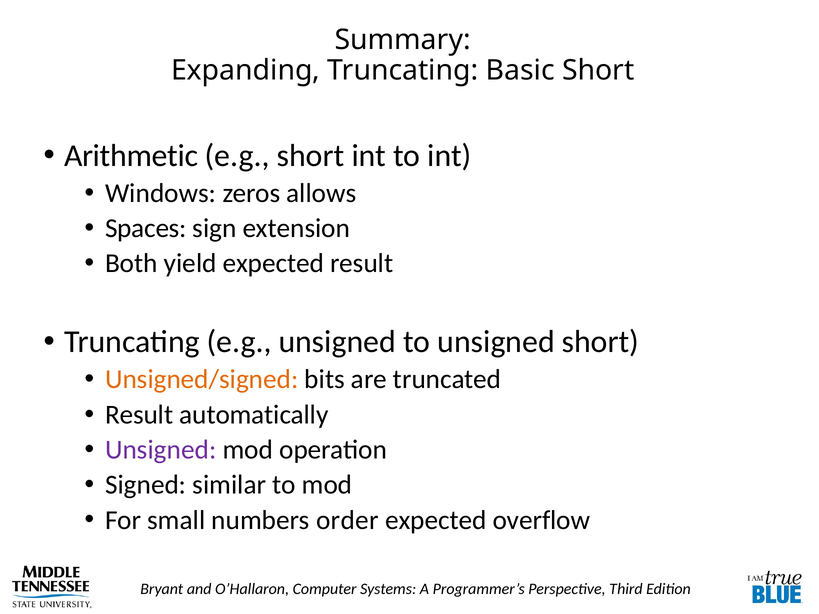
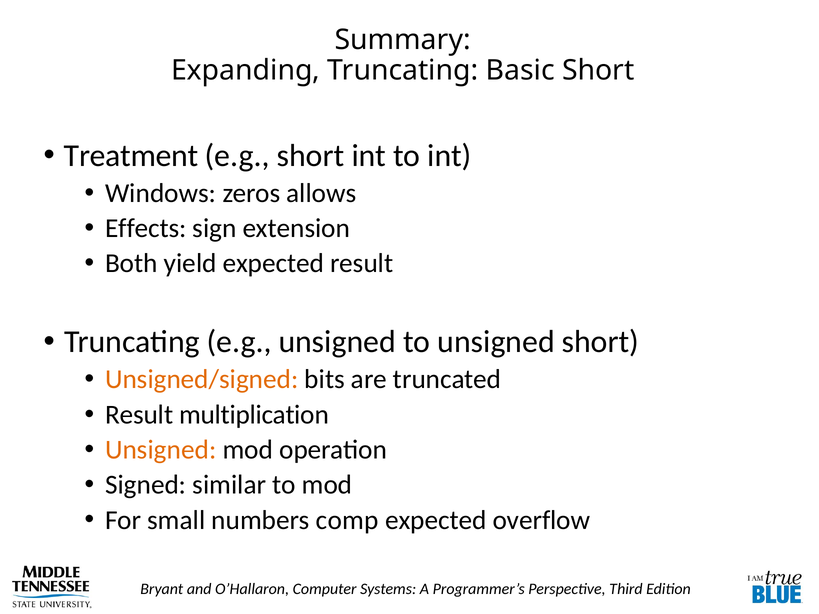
Arithmetic: Arithmetic -> Treatment (131, 156)
Spaces: Spaces -> Effects (146, 228)
automatically: automatically -> multiplication (254, 415)
Unsigned colour: purple -> orange (161, 450)
order: order -> comp (347, 520)
